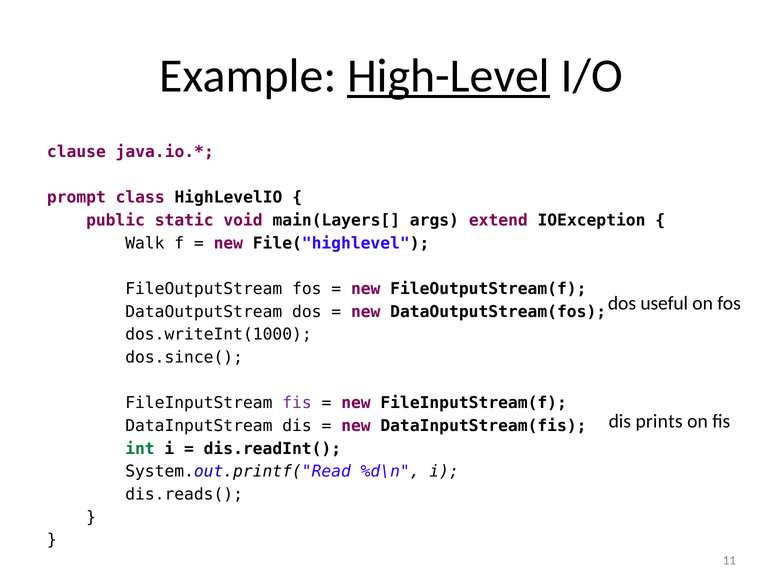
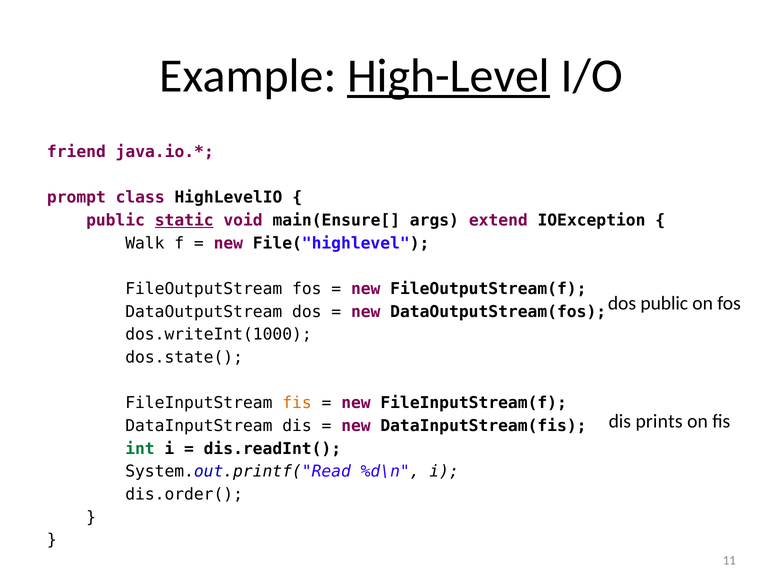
clause: clause -> friend (76, 152)
static underline: none -> present (184, 220)
main(Layers[: main(Layers[ -> main(Ensure[ (336, 220)
dos useful: useful -> public (664, 303)
dos.since(: dos.since( -> dos.state( (184, 357)
fis colour: purple -> orange (297, 403)
dis.reads(: dis.reads( -> dis.order( (184, 495)
